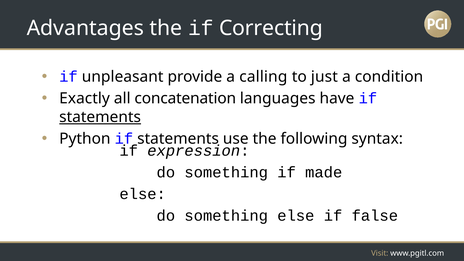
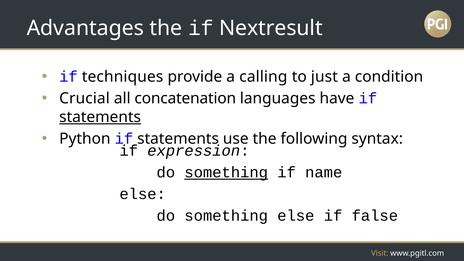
Correcting: Correcting -> Nextresult (271, 28)
unpleasant: unpleasant -> techniques (123, 77)
Exactly: Exactly -> Crucial (84, 98)
something underline: none -> present (226, 173)
made: made -> name (324, 173)
